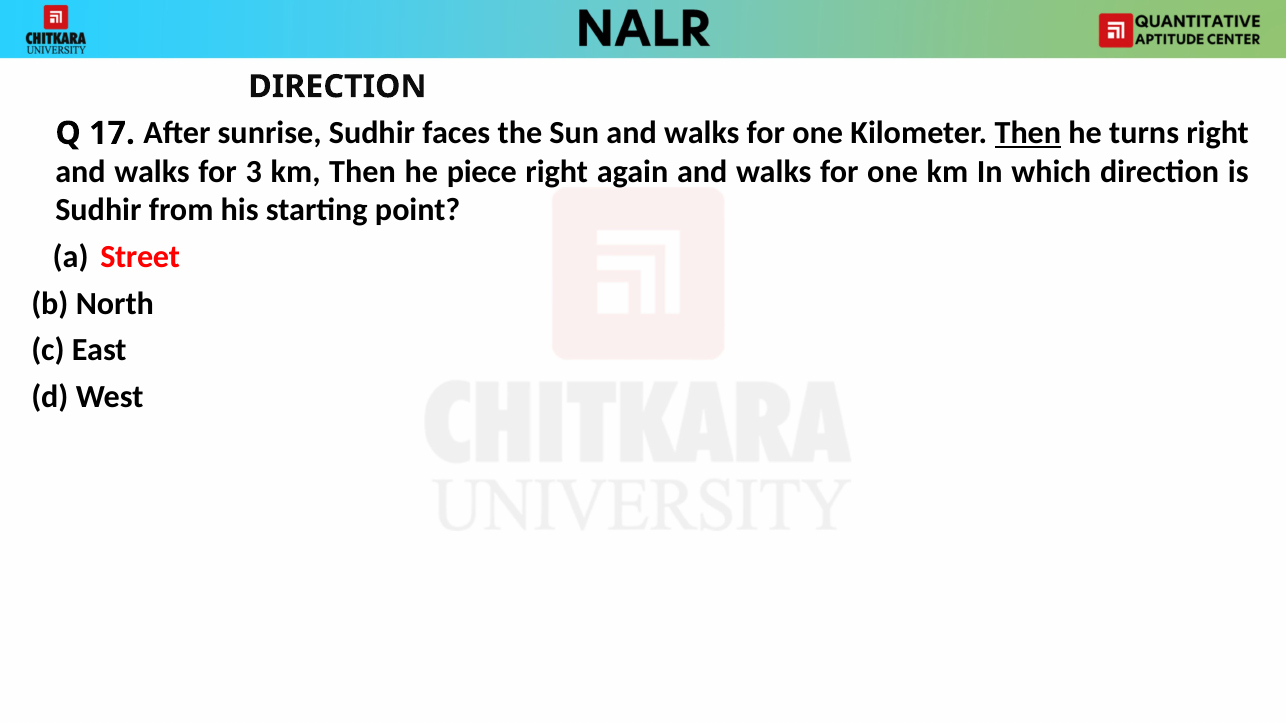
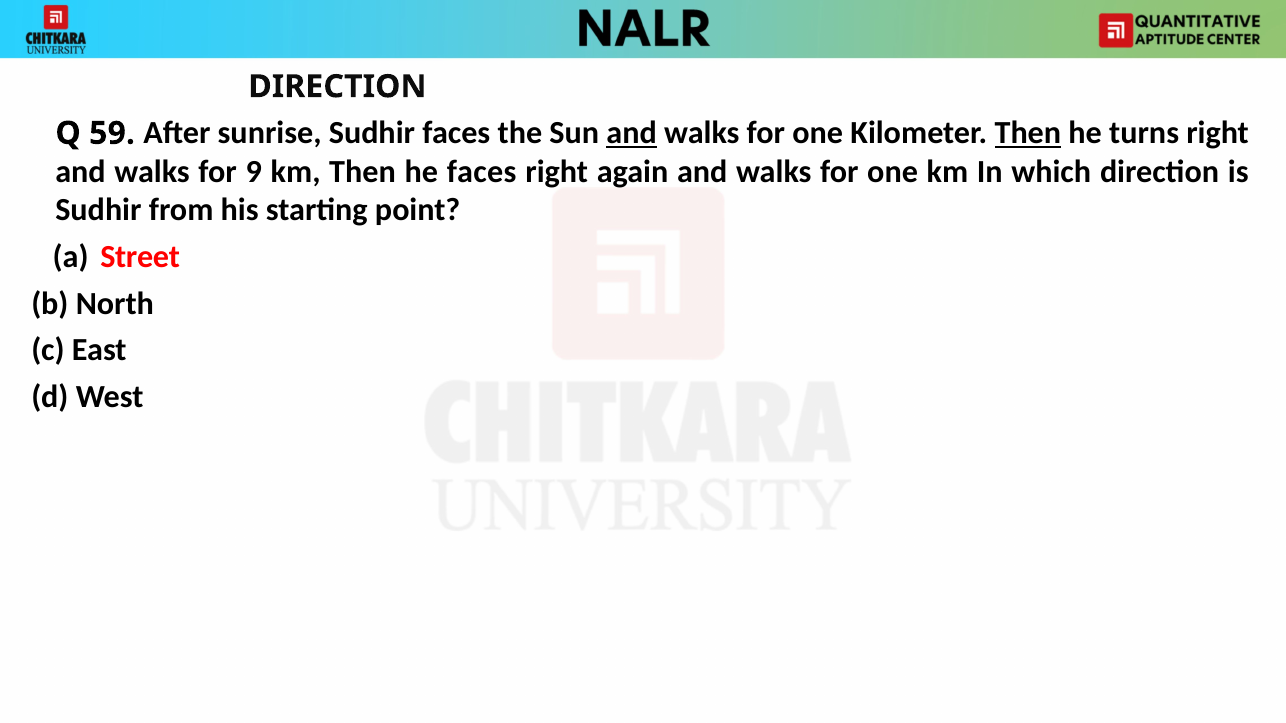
17: 17 -> 59 (112, 133)
and underline: none -> present (632, 133)
3: 3 -> 9 (254, 172)
he piece: piece -> faces (482, 172)
